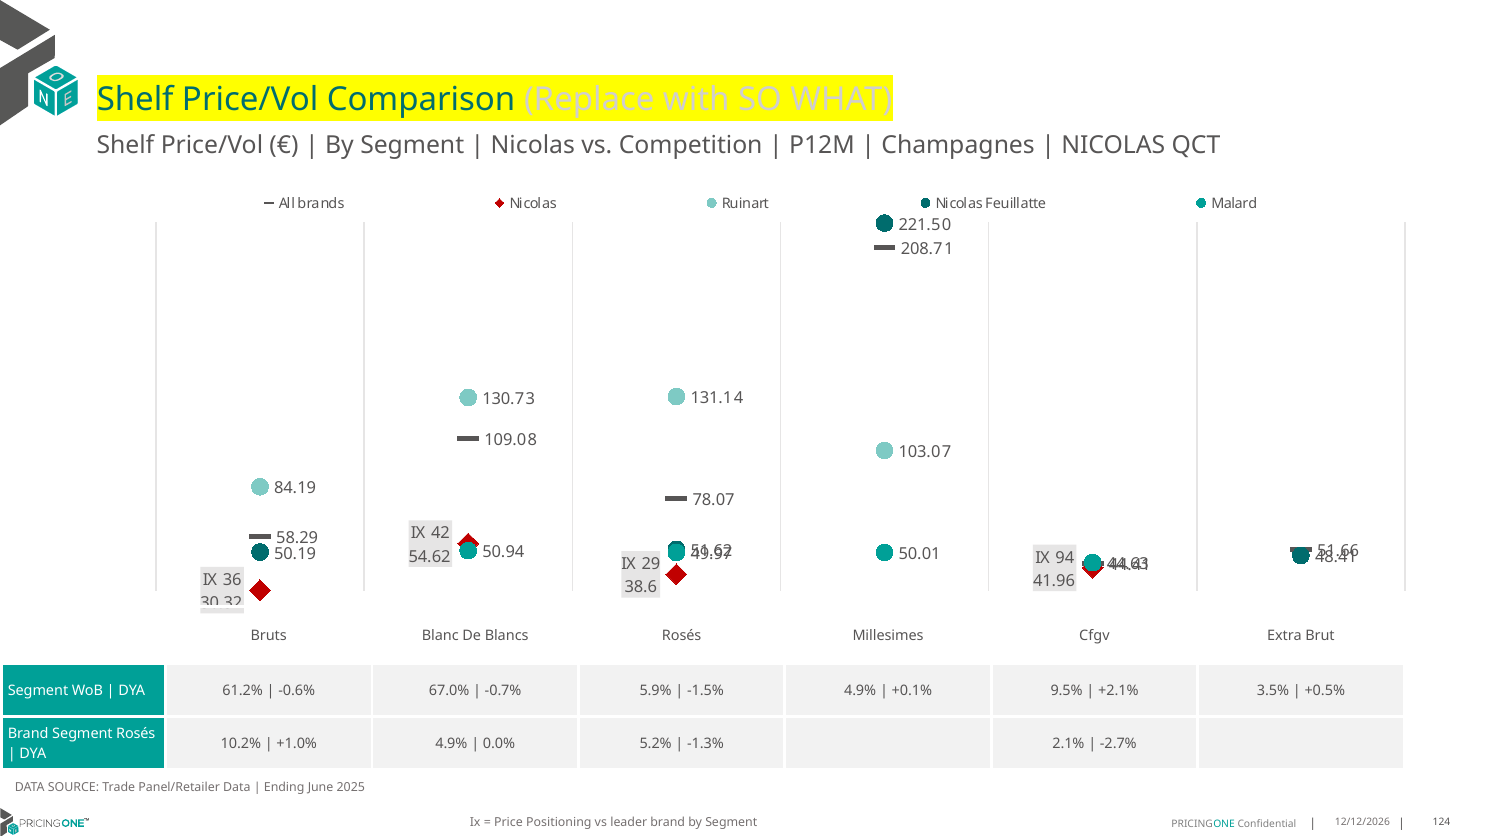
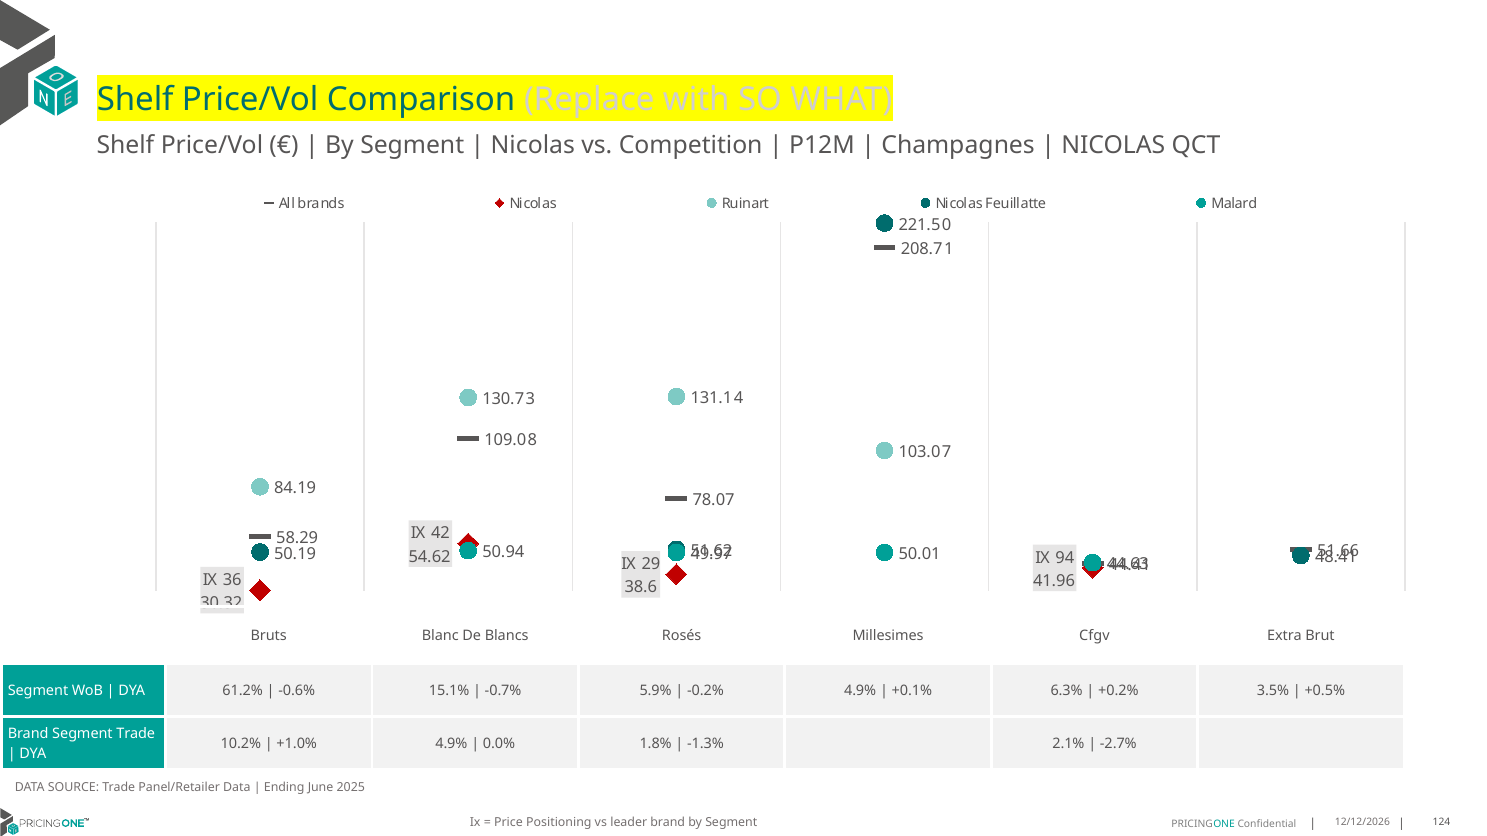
67.0%: 67.0% -> 15.1% (449, 691)
-1.5%: -1.5% -> -0.2% (706, 691)
9.5%: 9.5% -> 6.3% (1067, 691)
+2.1%: +2.1% -> +0.2% (1118, 691)
Segment Rosés: Rosés -> Trade (136, 734)
5.2%: 5.2% -> 1.8% (656, 744)
